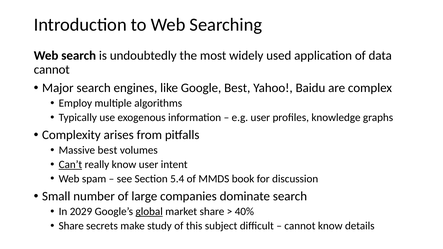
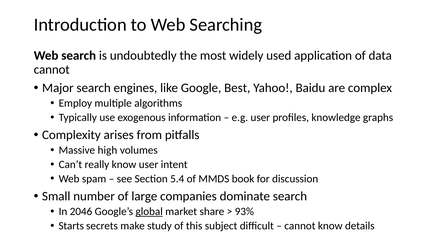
Massive best: best -> high (107, 150)
Can’t underline: present -> none (70, 165)
2029: 2029 -> 2046 (81, 212)
40%: 40% -> 93% (244, 212)
Share: Share -> Starts (71, 226)
